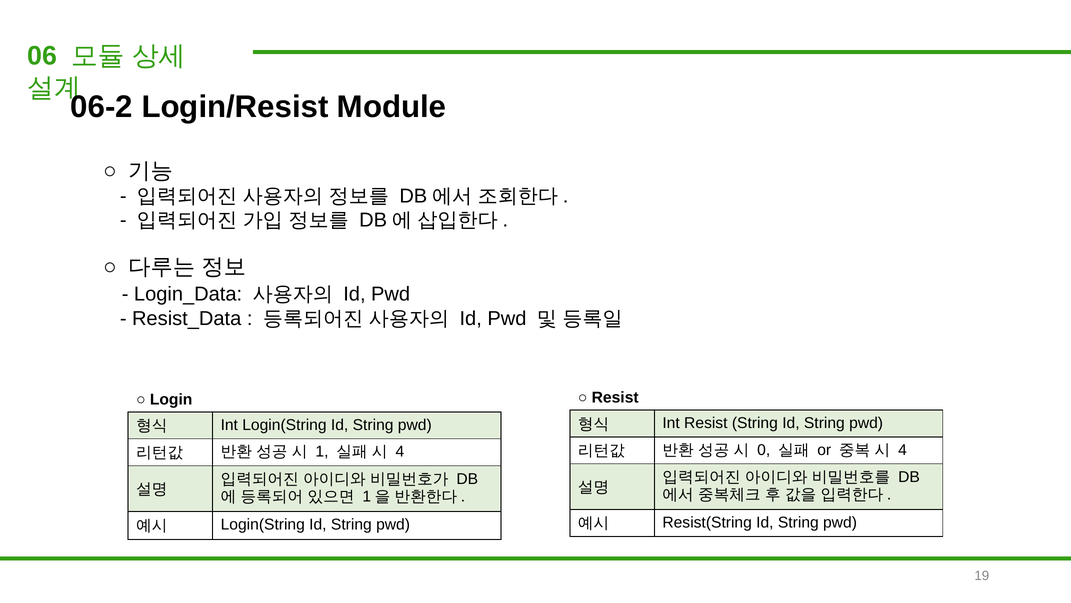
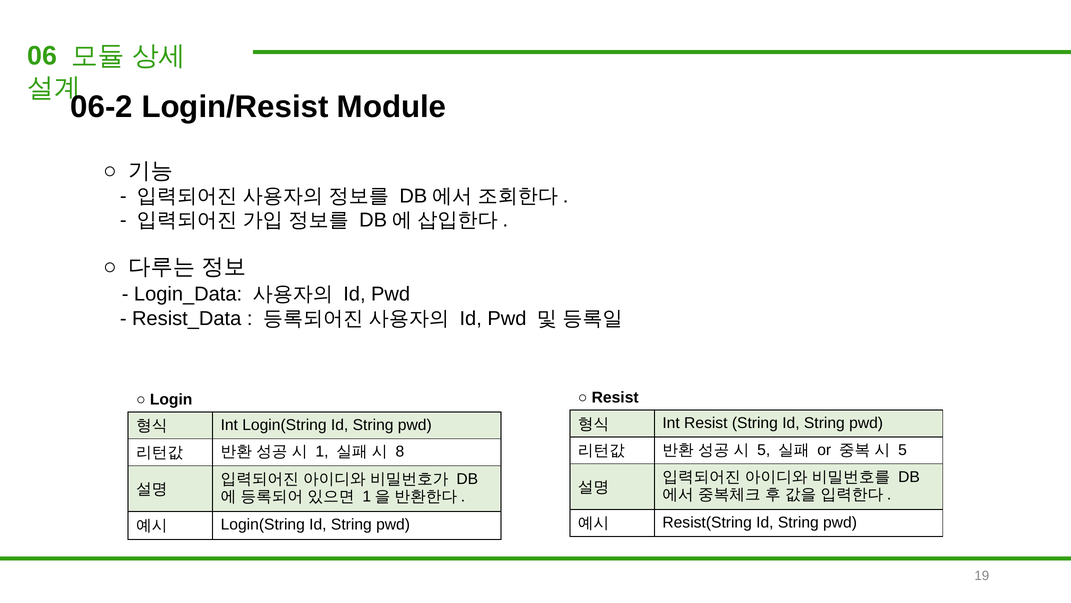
0: 0 -> 5 (764, 450)
4: 4 -> 5 (903, 450)
4: 4 -> 8 (400, 451)
